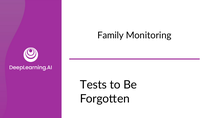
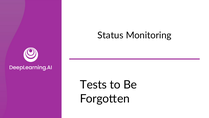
Family: Family -> Status (110, 35)
